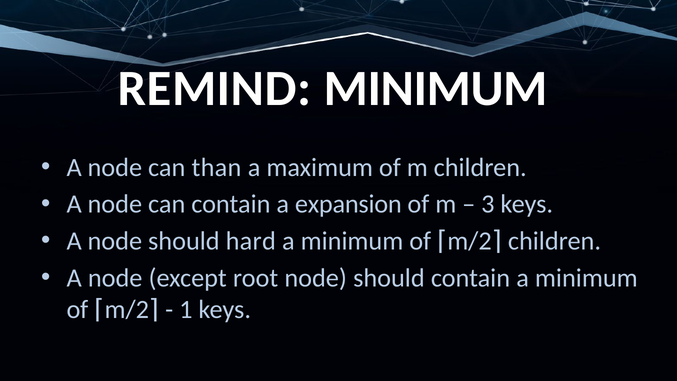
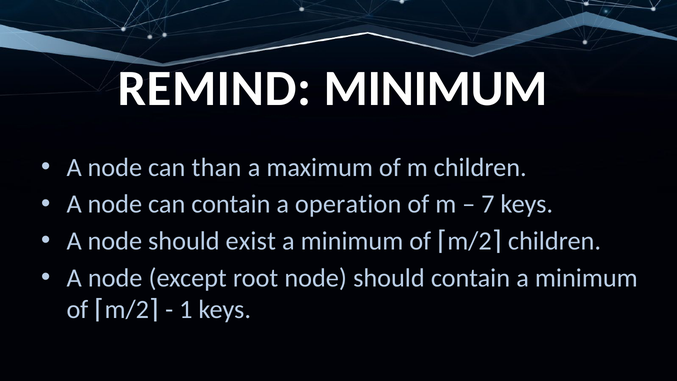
expansion: expansion -> operation (348, 204)
3: 3 -> 7 (488, 204)
hard: hard -> exist (251, 241)
